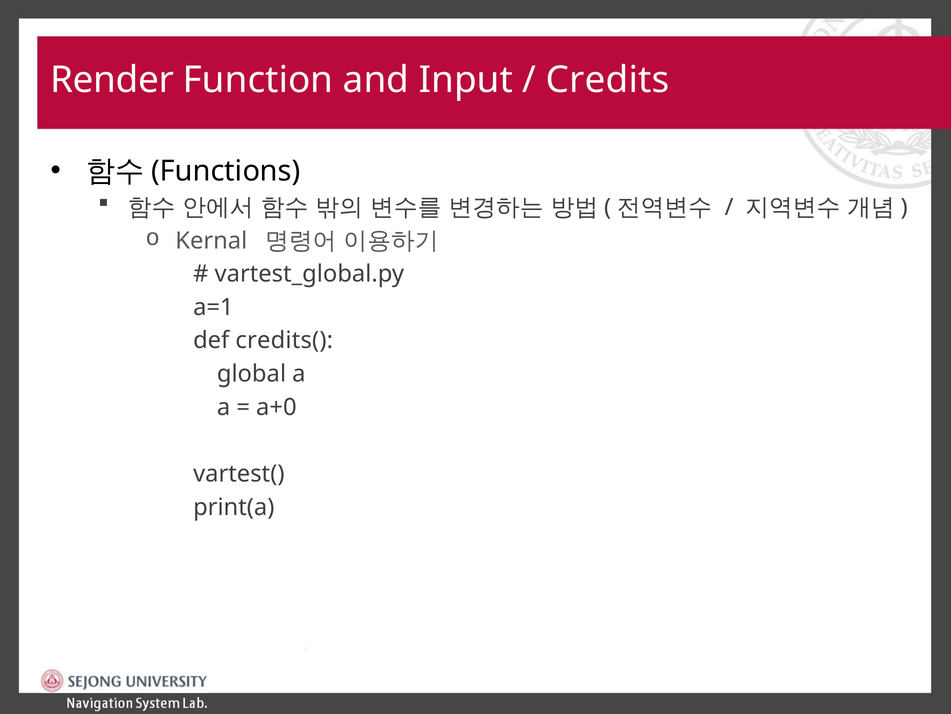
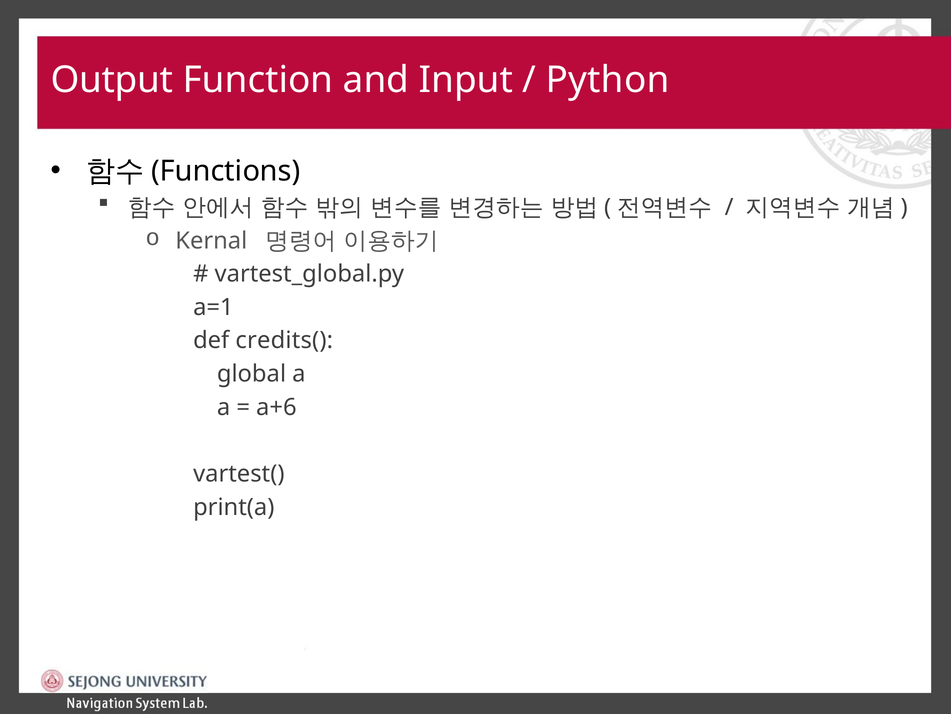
Render: Render -> Output (112, 80)
Credits: Credits -> Python (608, 80)
a+0: a+0 -> a+6 (276, 407)
